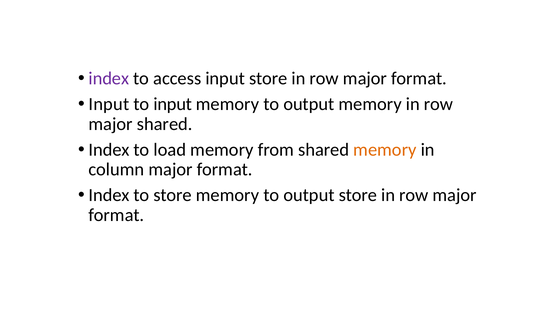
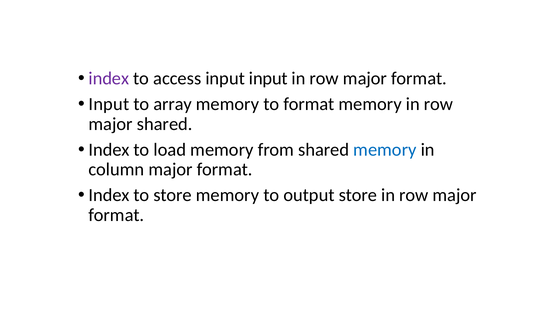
input store: store -> input (268, 79)
to input: input -> array (173, 104)
output: output -> format (309, 104)
memory colour: orange -> blue (385, 150)
